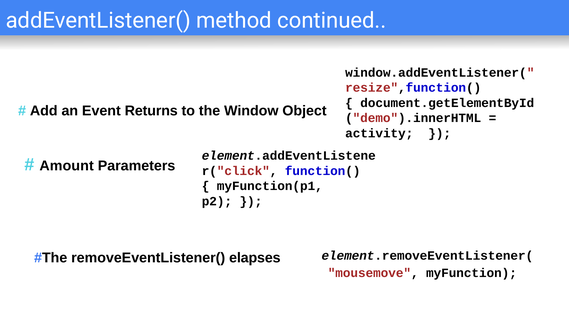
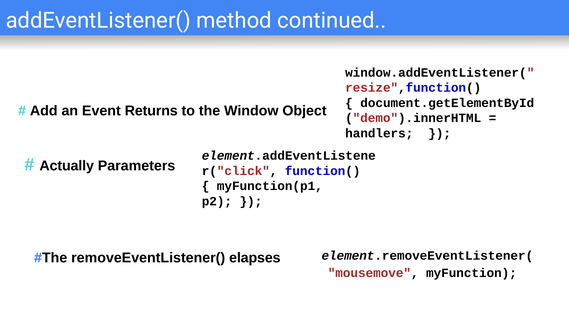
activity: activity -> handlers (379, 133)
Amount: Amount -> Actually (67, 166)
